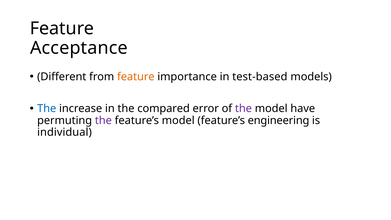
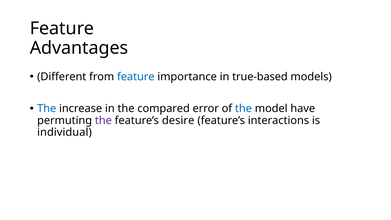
Acceptance: Acceptance -> Advantages (79, 48)
feature colour: orange -> blue (136, 77)
test-based: test-based -> true-based (260, 77)
the colour: purple -> blue (243, 109)
feature’s model: model -> desire (178, 120)
engineering: engineering -> interactions (278, 120)
